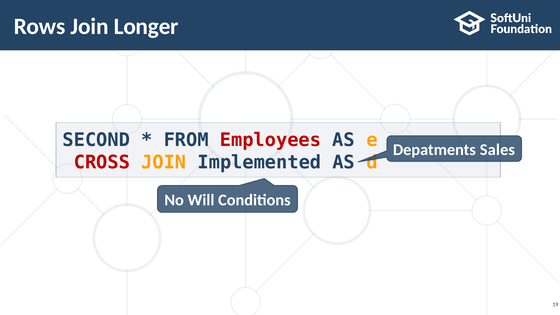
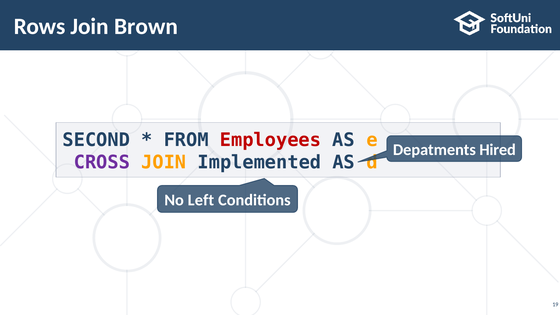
Longer: Longer -> Brown (146, 27)
Sales: Sales -> Hired (498, 150)
CROSS colour: red -> purple (102, 162)
Will: Will -> Left (201, 200)
